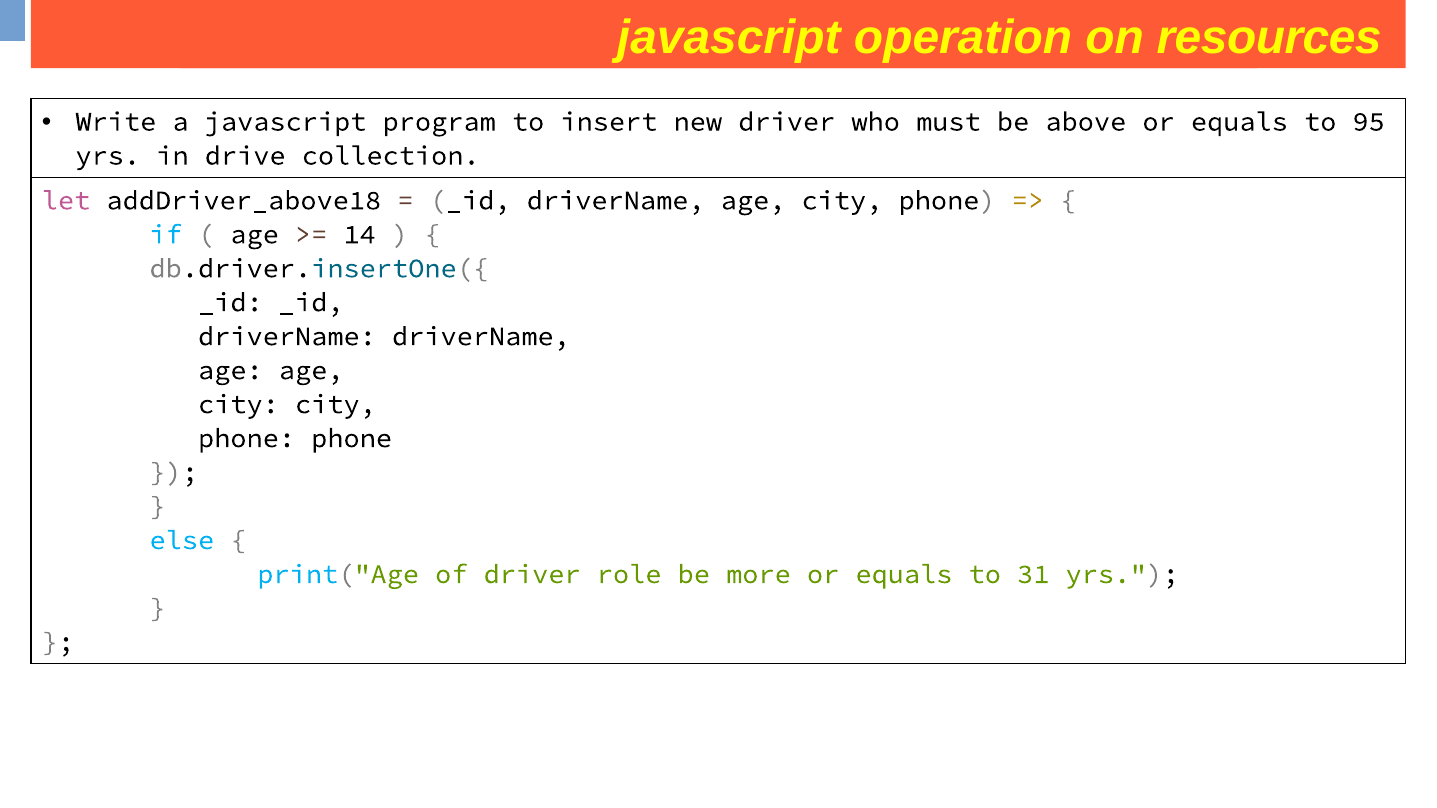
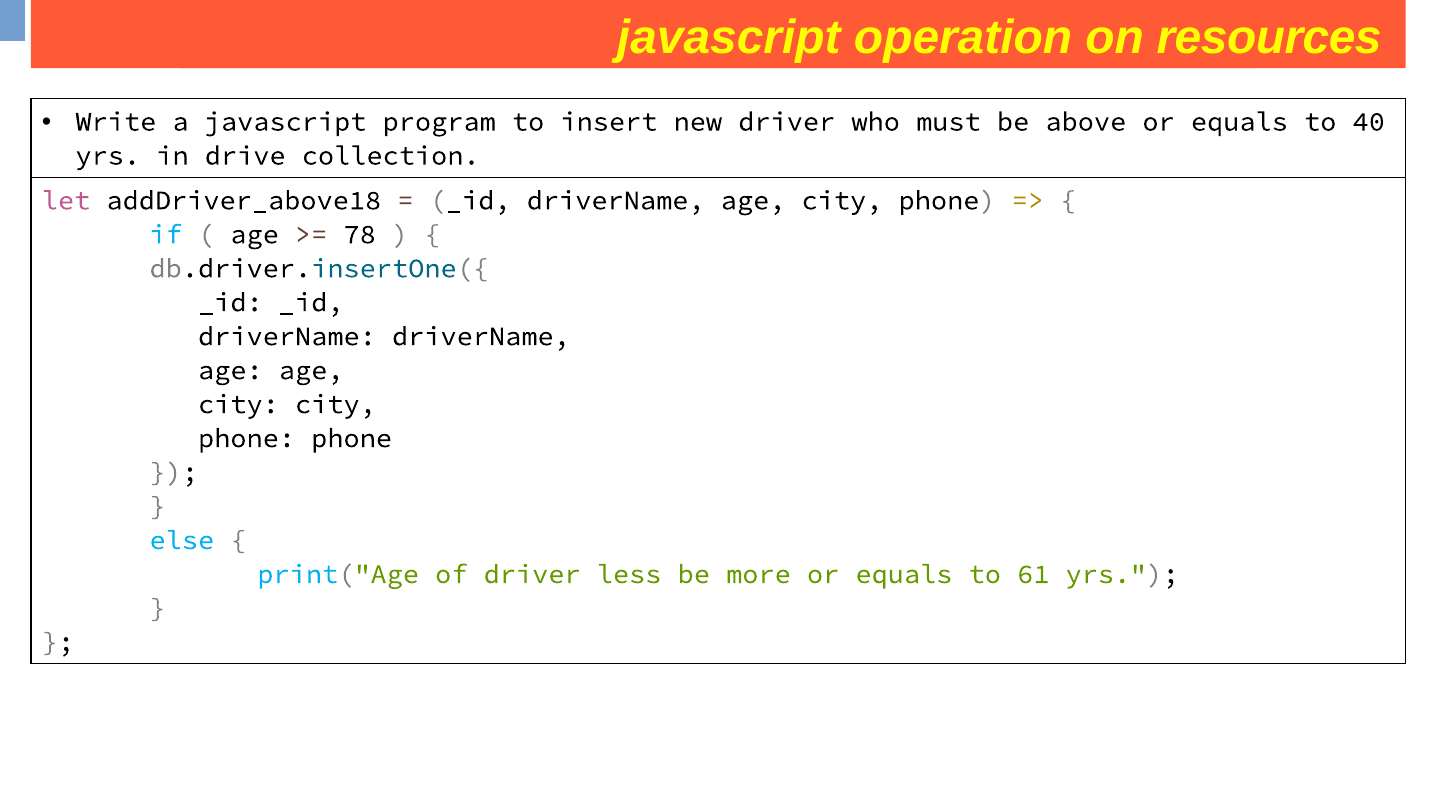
95: 95 -> 40 (1369, 122)
14: 14 -> 78 (360, 234)
role: role -> less (629, 574)
31: 31 -> 61 (1033, 574)
